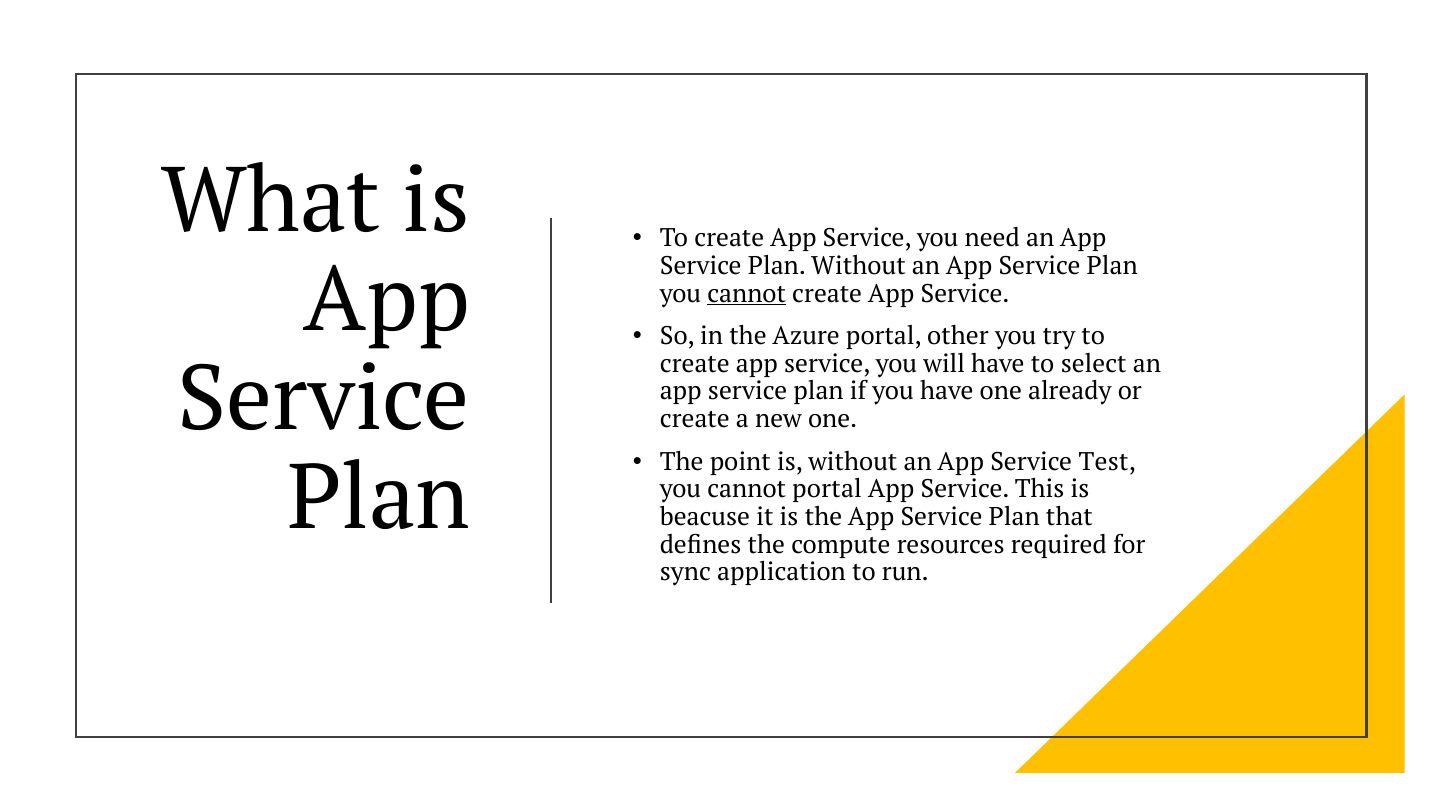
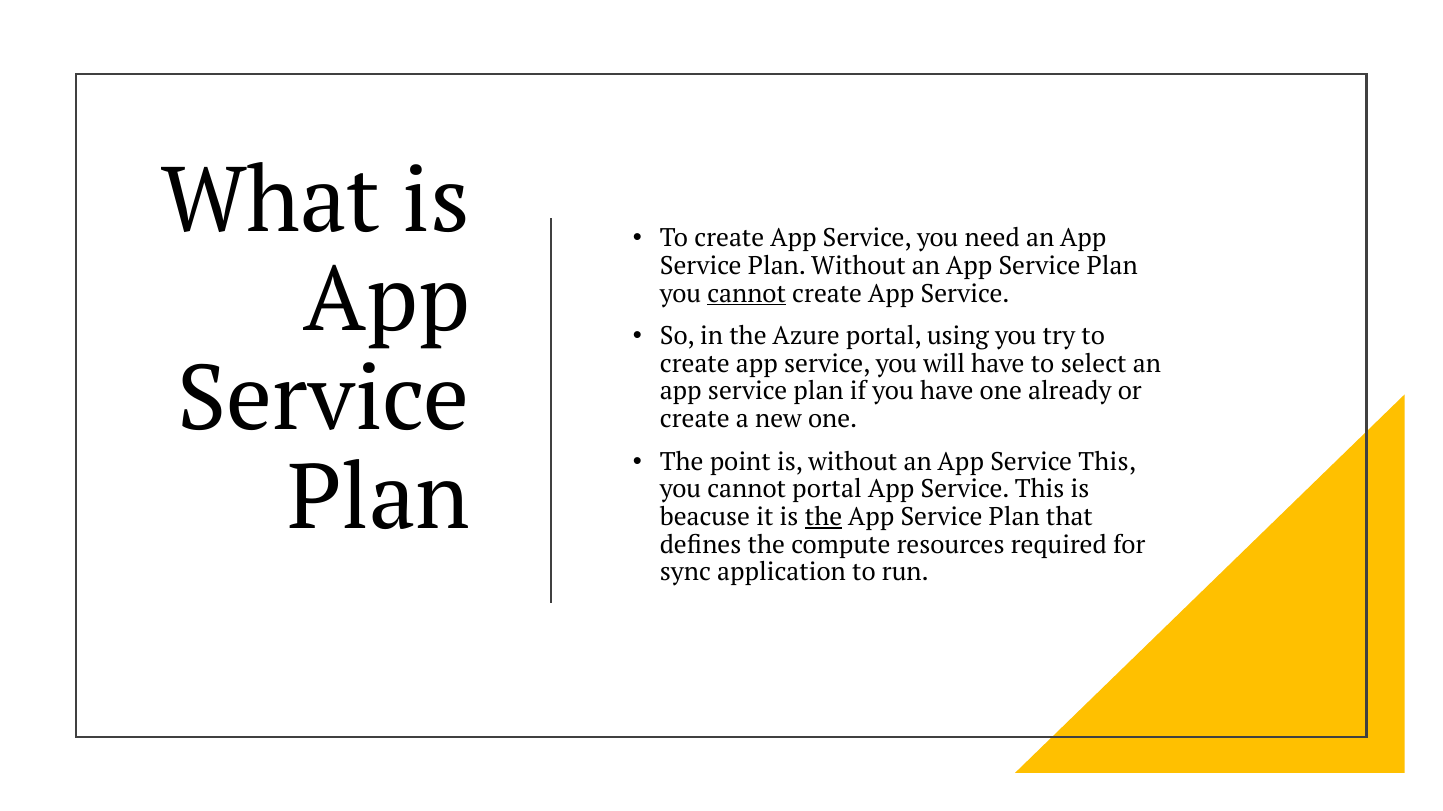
other: other -> using (958, 337)
an App Service Test: Test -> This (1107, 462)
the underline: none -> present (823, 517)
